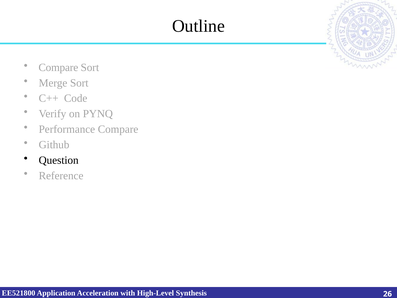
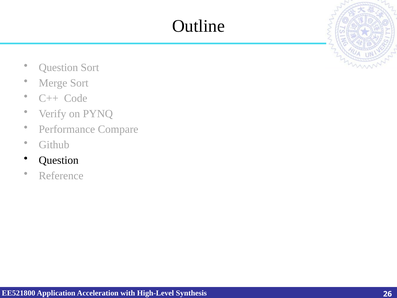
Compare: Compare -> Question (58, 67)
